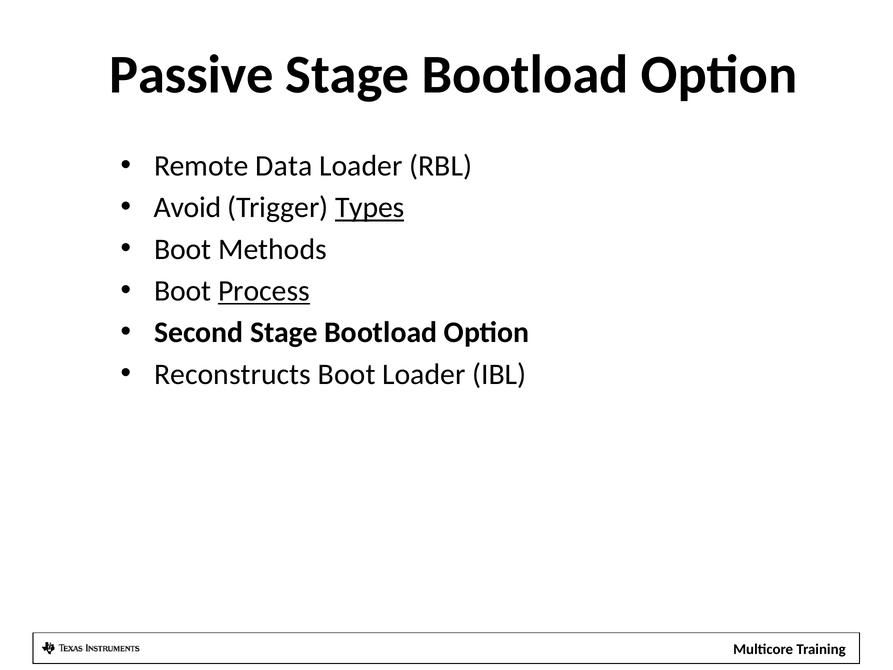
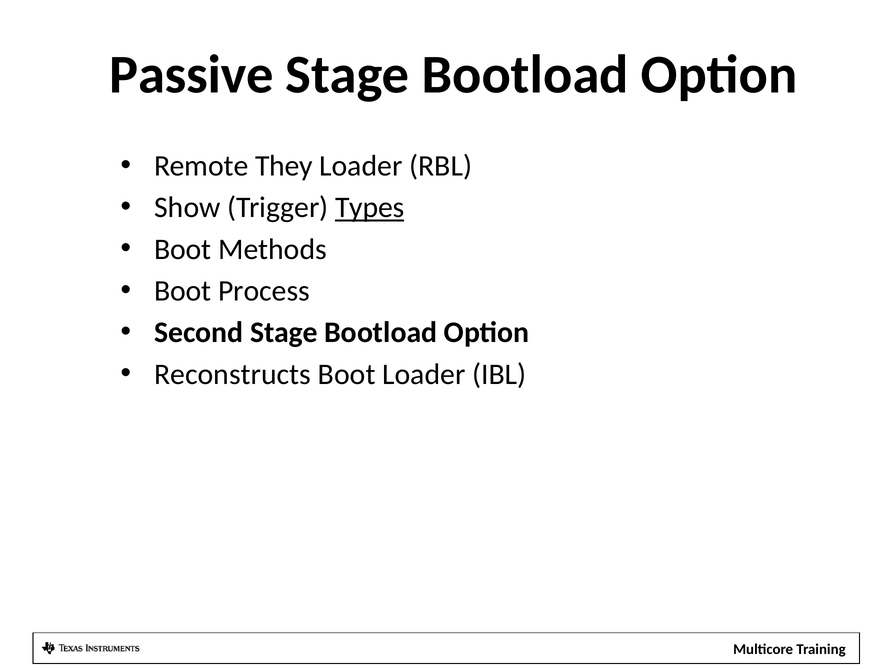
Data: Data -> They (284, 166)
Avoid: Avoid -> Show (187, 207)
Process underline: present -> none (264, 291)
